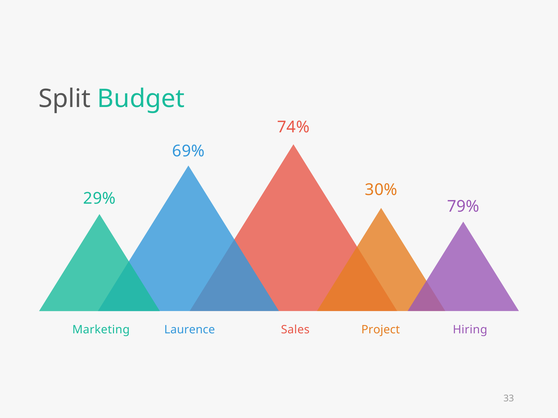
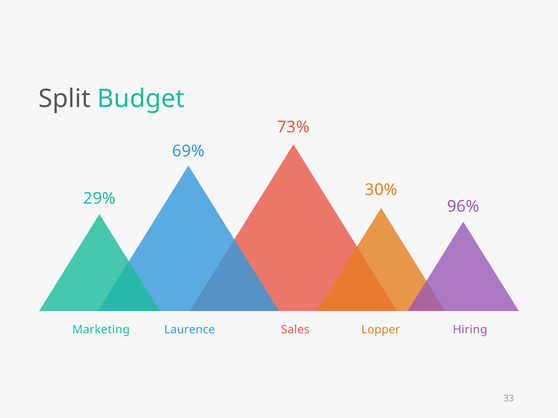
74%: 74% -> 73% (293, 127)
79%: 79% -> 96% (463, 207)
Project: Project -> Lopper (381, 330)
